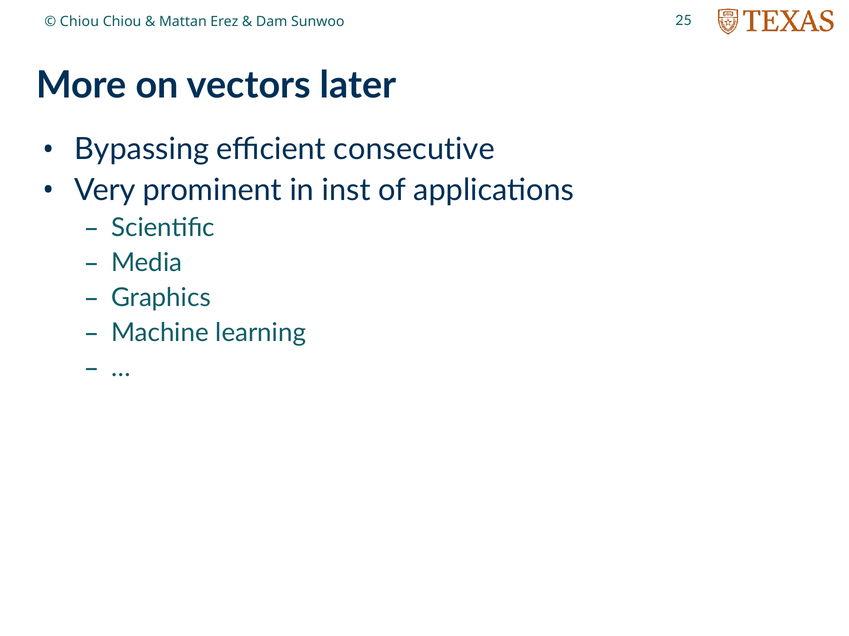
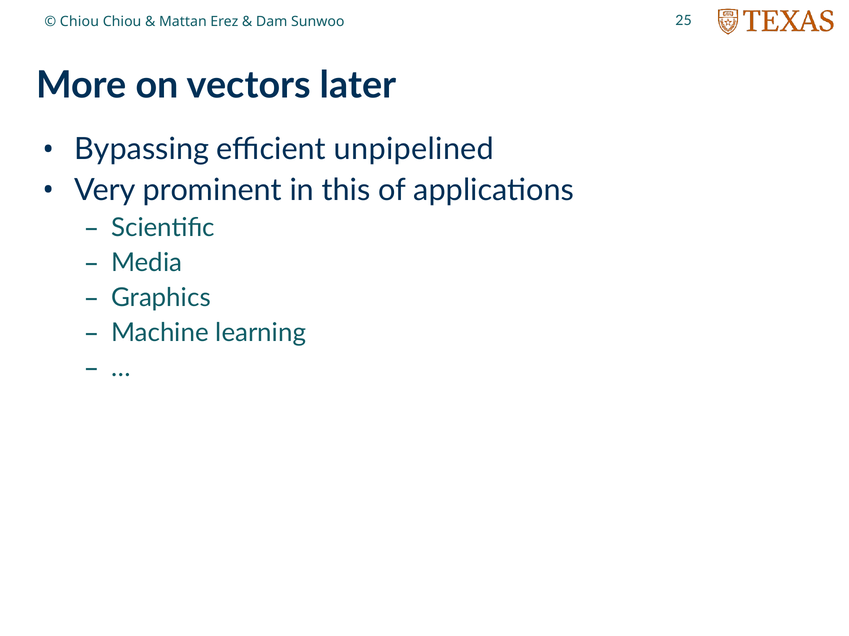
consecutive: consecutive -> unpipelined (414, 149)
inst: inst -> this (346, 190)
